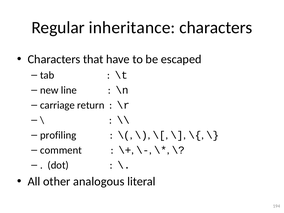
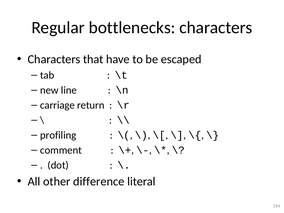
inheritance: inheritance -> bottlenecks (132, 27)
analogous: analogous -> difference (99, 182)
